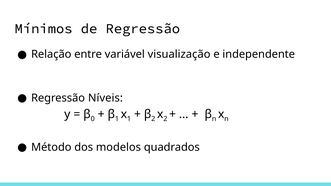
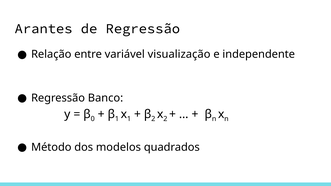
Mínimos: Mínimos -> Arantes (44, 29)
Níveis: Níveis -> Banco (106, 98)
